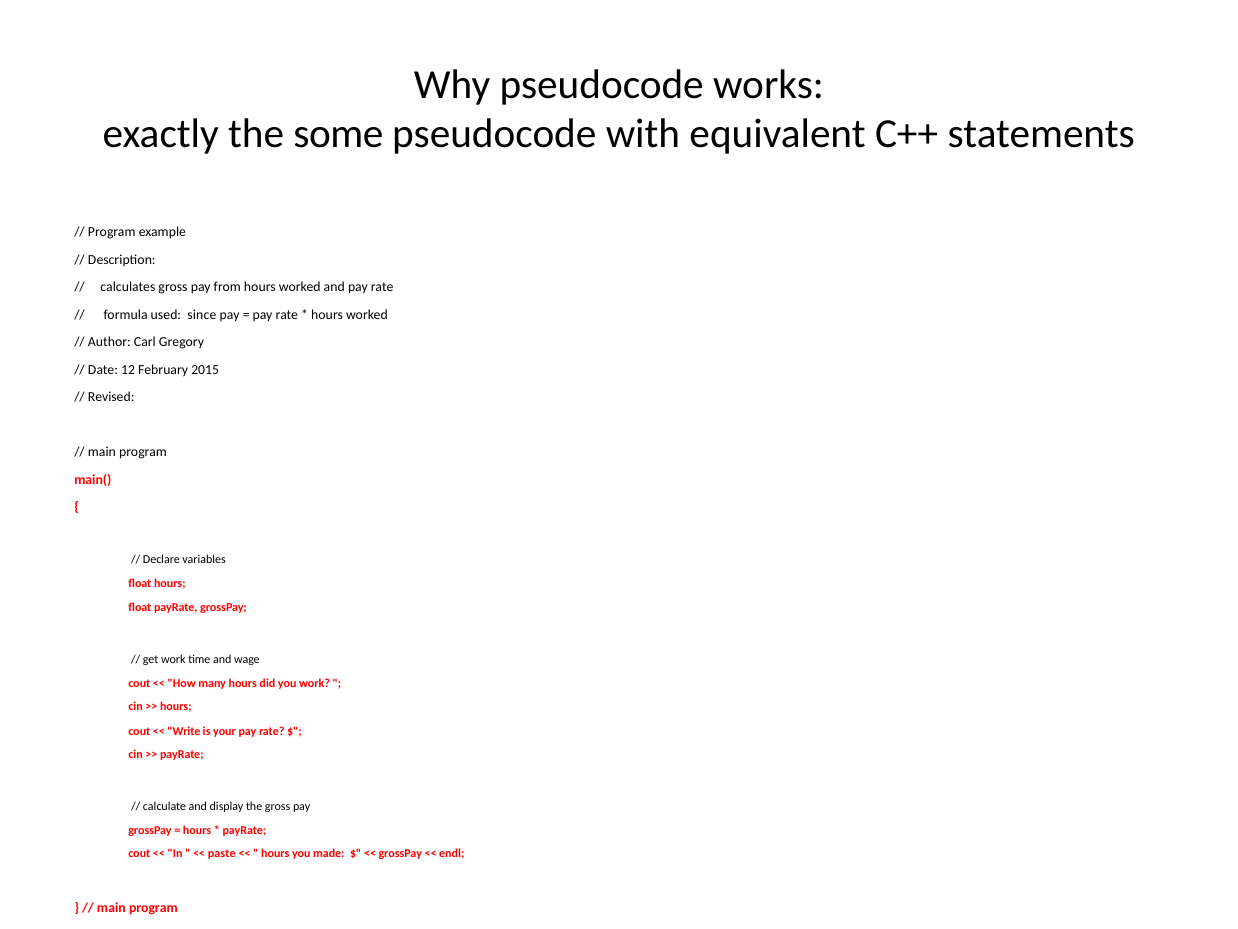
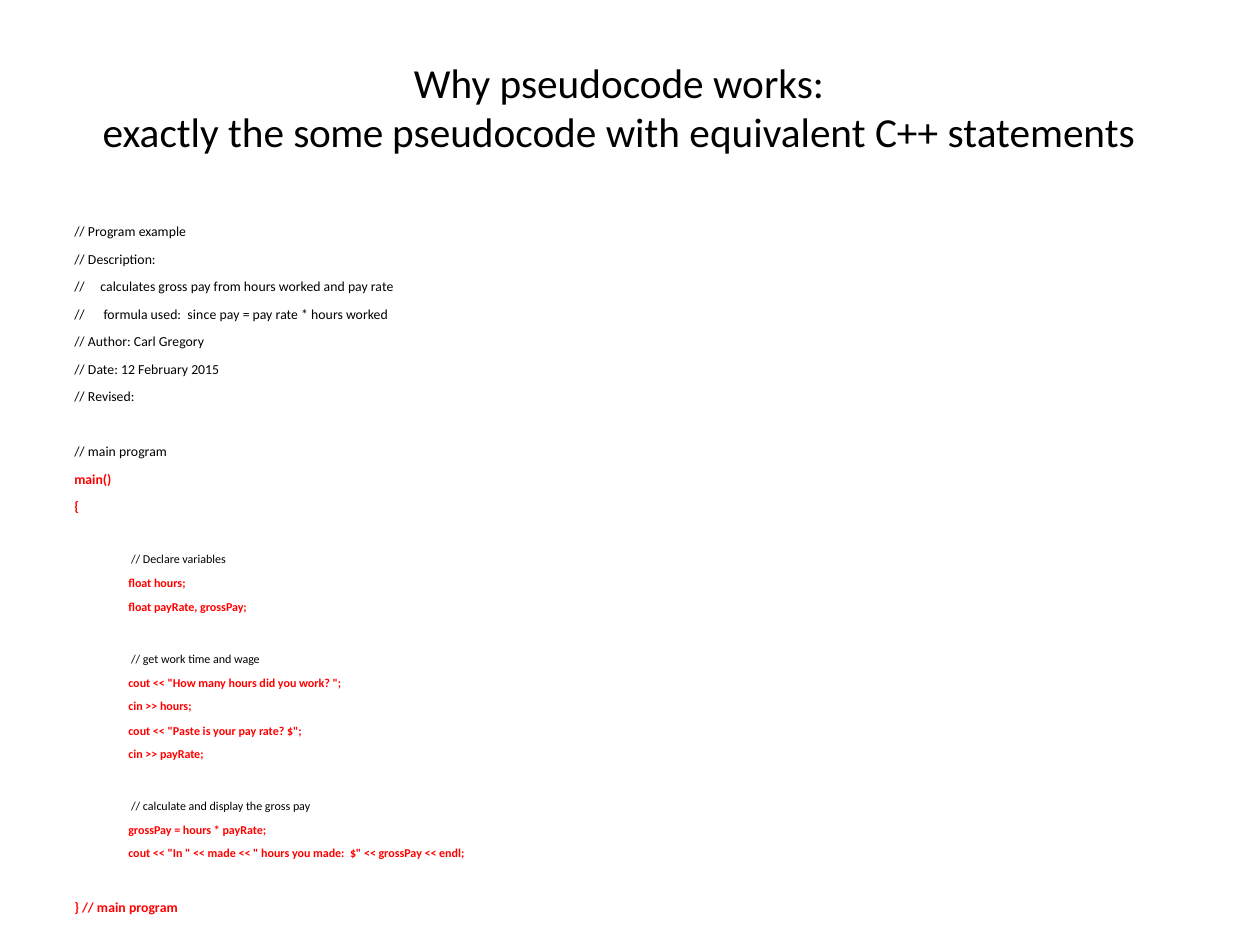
Write: Write -> Paste (184, 731)
paste: paste -> made (222, 853)
